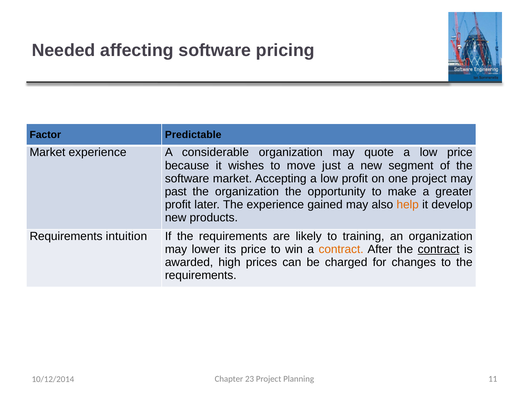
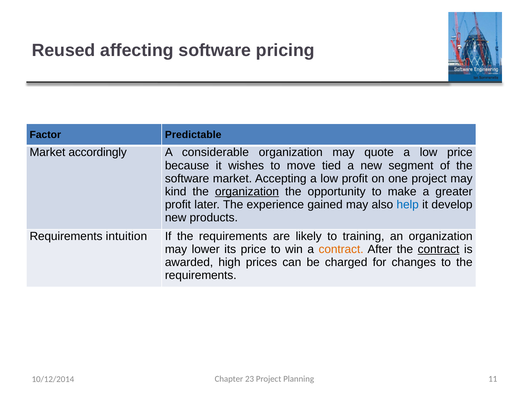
Needed: Needed -> Reused (64, 50)
Market experience: experience -> accordingly (98, 152)
just: just -> tied (331, 165)
past: past -> kind (176, 192)
organization underline: none -> present (247, 192)
help colour: orange -> blue (408, 205)
